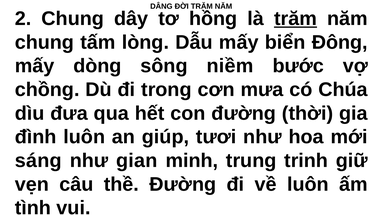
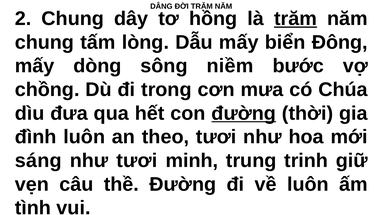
đường underline: none -> present (244, 114)
giúp: giúp -> theo (165, 137)
như gian: gian -> tươi (137, 161)
